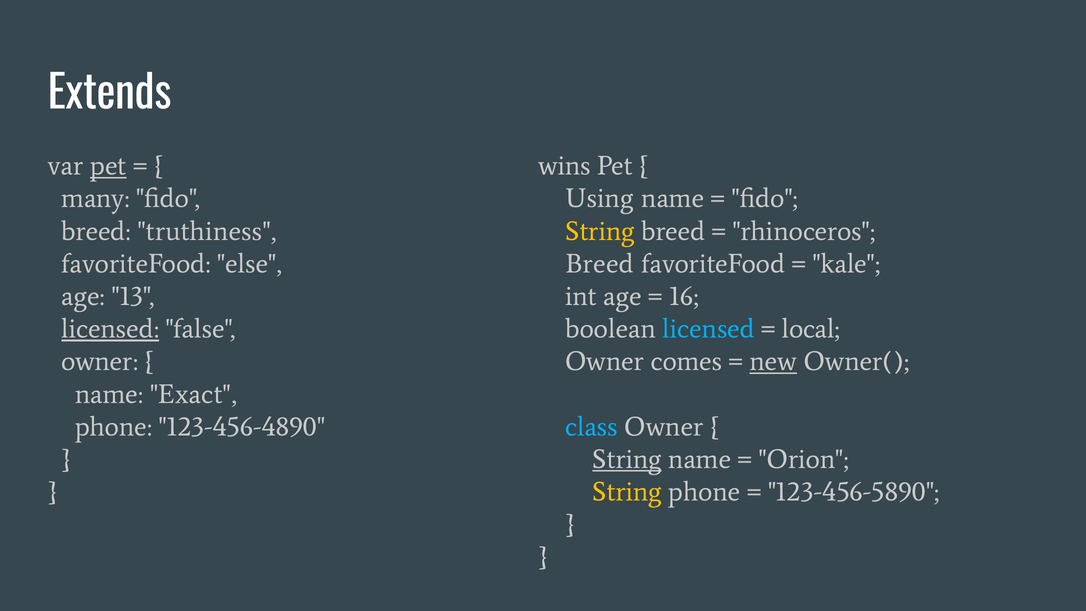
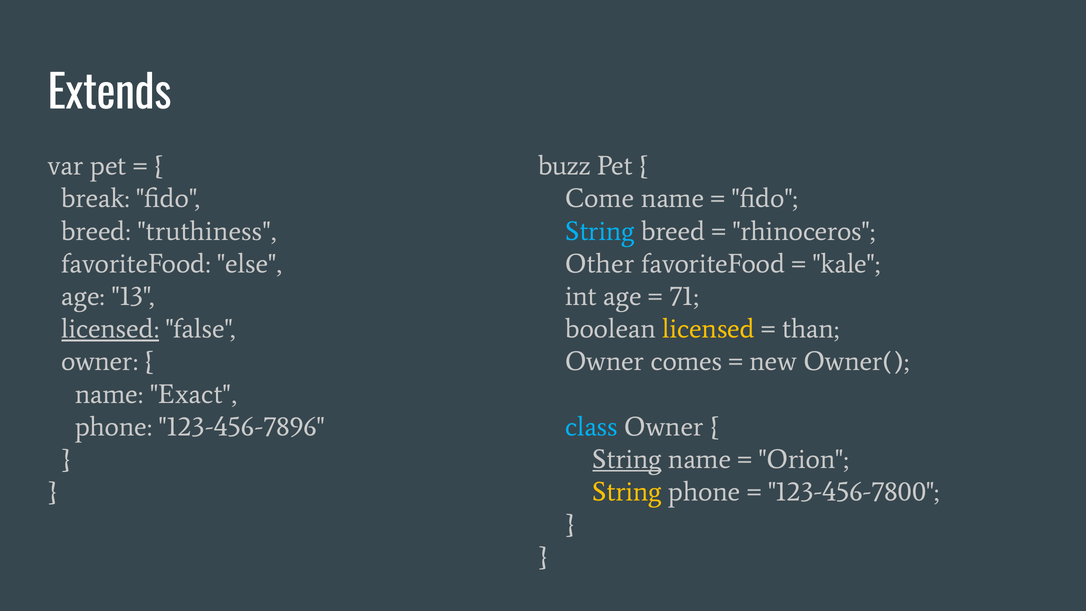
pet underline: present -> none (108, 166)
wins: wins -> buzz (564, 166)
many: many -> break (96, 198)
Using: Using -> Come (600, 198)
String colour: yellow -> light blue (600, 231)
Breed: Breed -> Other (600, 264)
16: 16 -> 71 (684, 296)
licensed colour: light blue -> yellow (709, 329)
local: local -> than (811, 329)
new underline: present -> none (773, 361)
123-456-4890: 123-456-4890 -> 123-456-7896 (242, 427)
123-456-5890: 123-456-5890 -> 123-456-7800 (854, 492)
